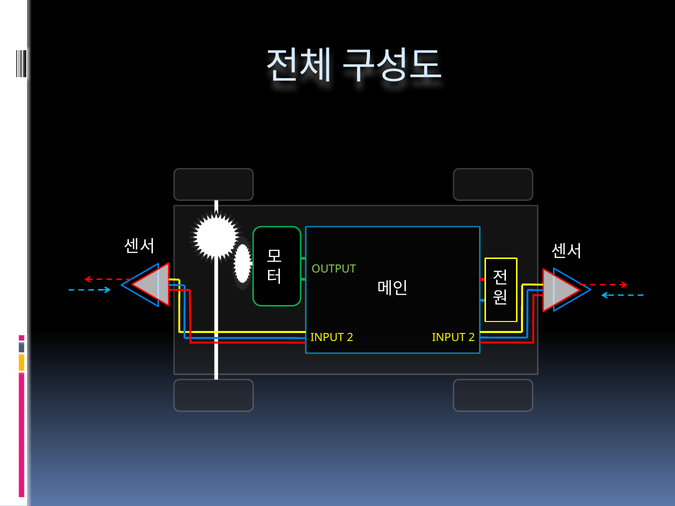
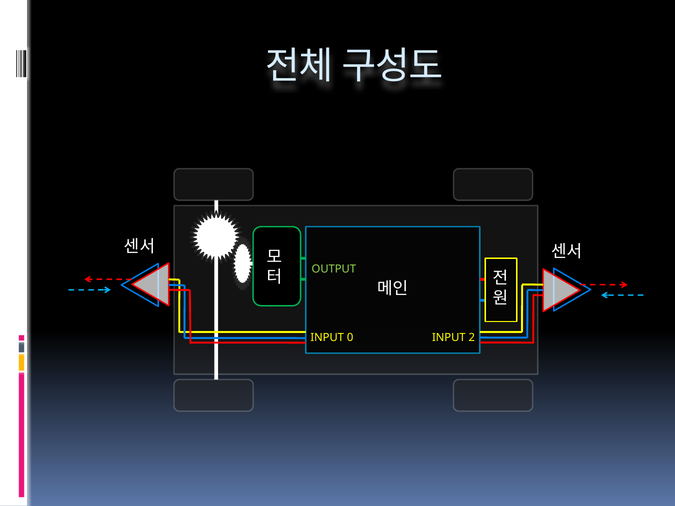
2: 2 -> 0 (350, 338)
